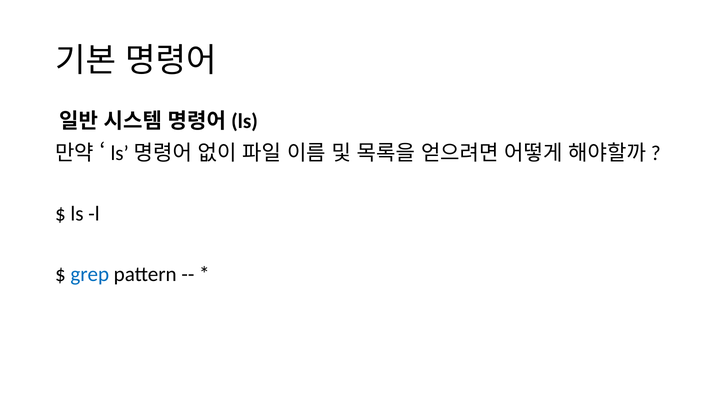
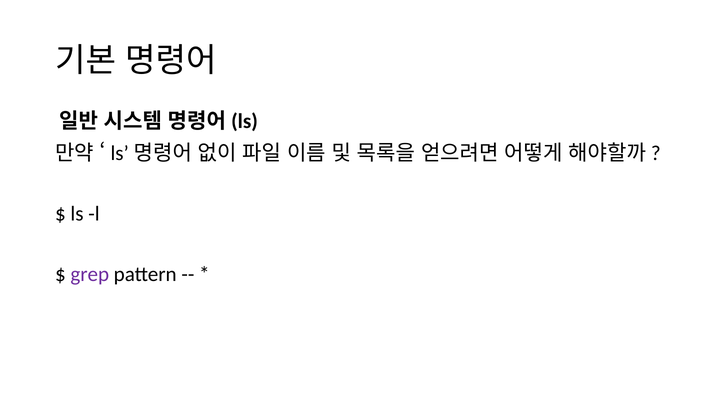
grep colour: blue -> purple (90, 274)
